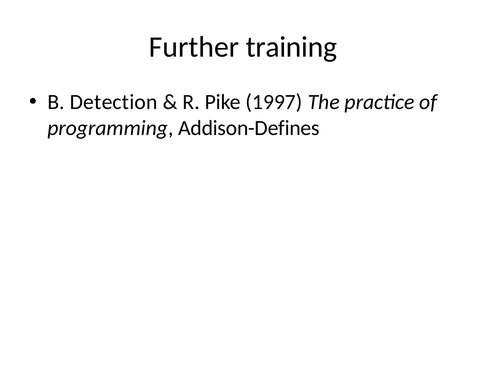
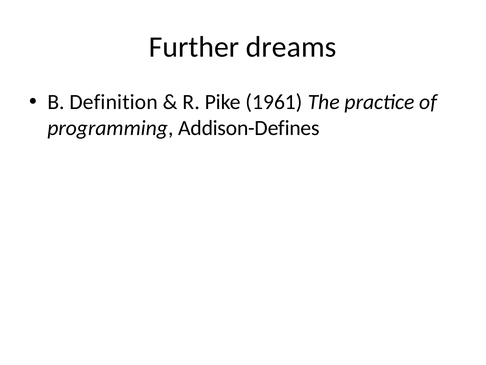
training: training -> dreams (291, 47)
Detection: Detection -> Definition (114, 102)
1997: 1997 -> 1961 (274, 102)
